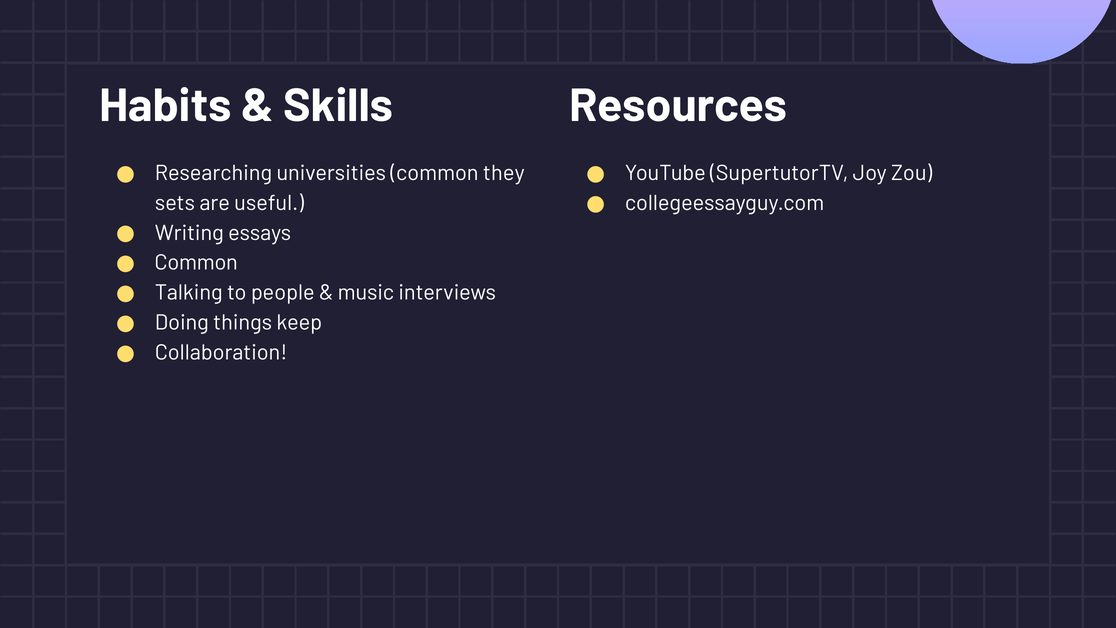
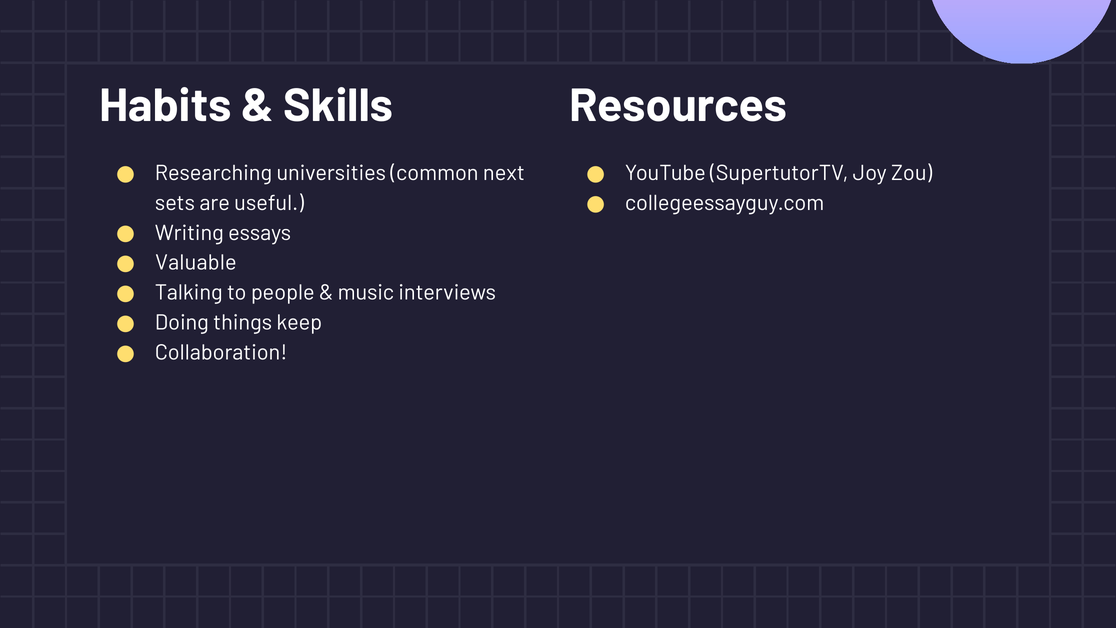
they: they -> next (504, 173)
Common: Common -> Valuable (196, 263)
